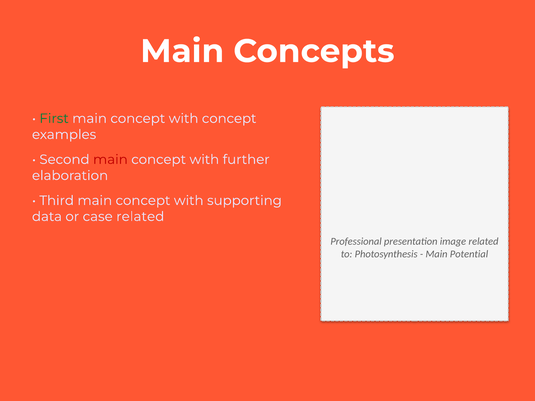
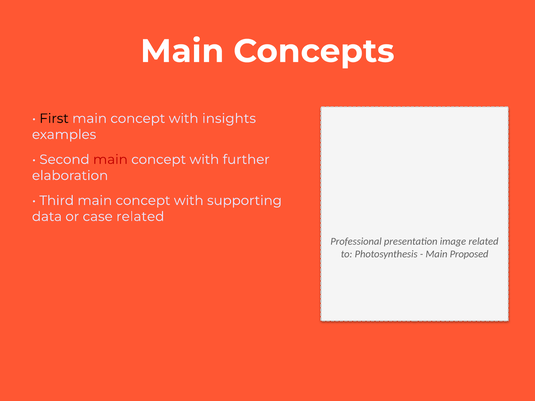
First colour: green -> black (54, 119)
with concept: concept -> insights (229, 119)
Potential: Potential -> Proposed (469, 254)
